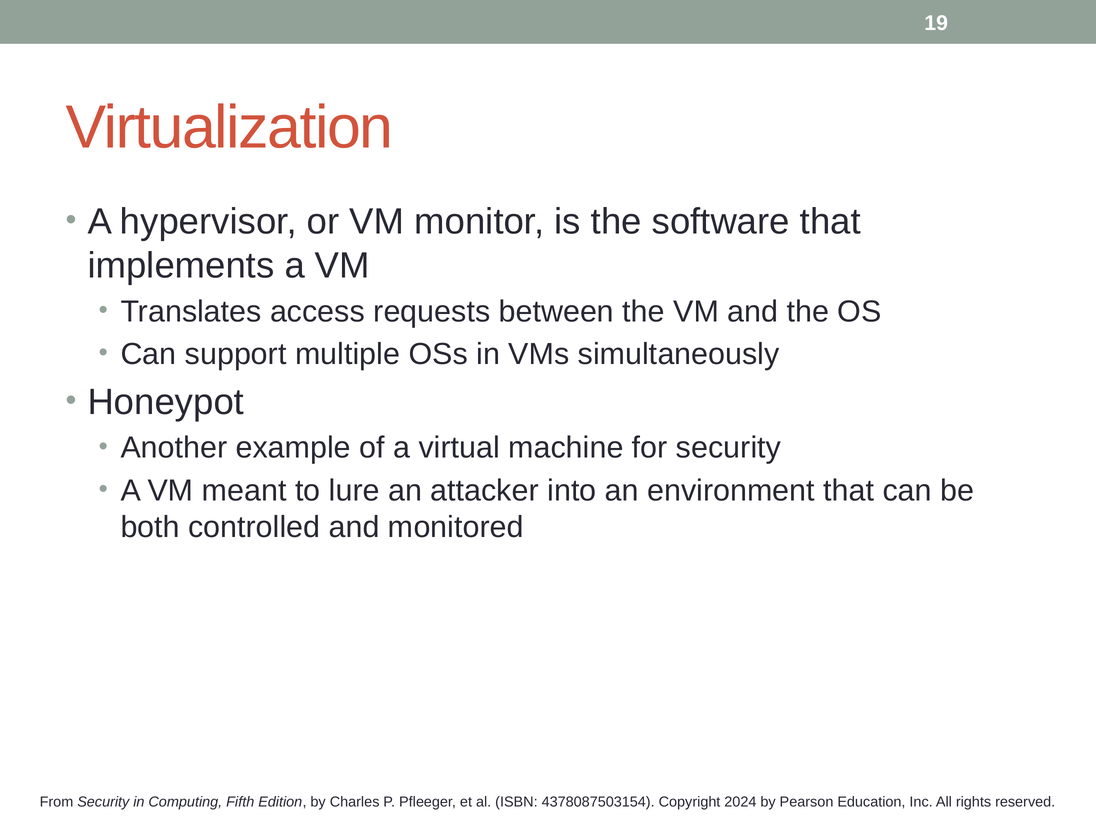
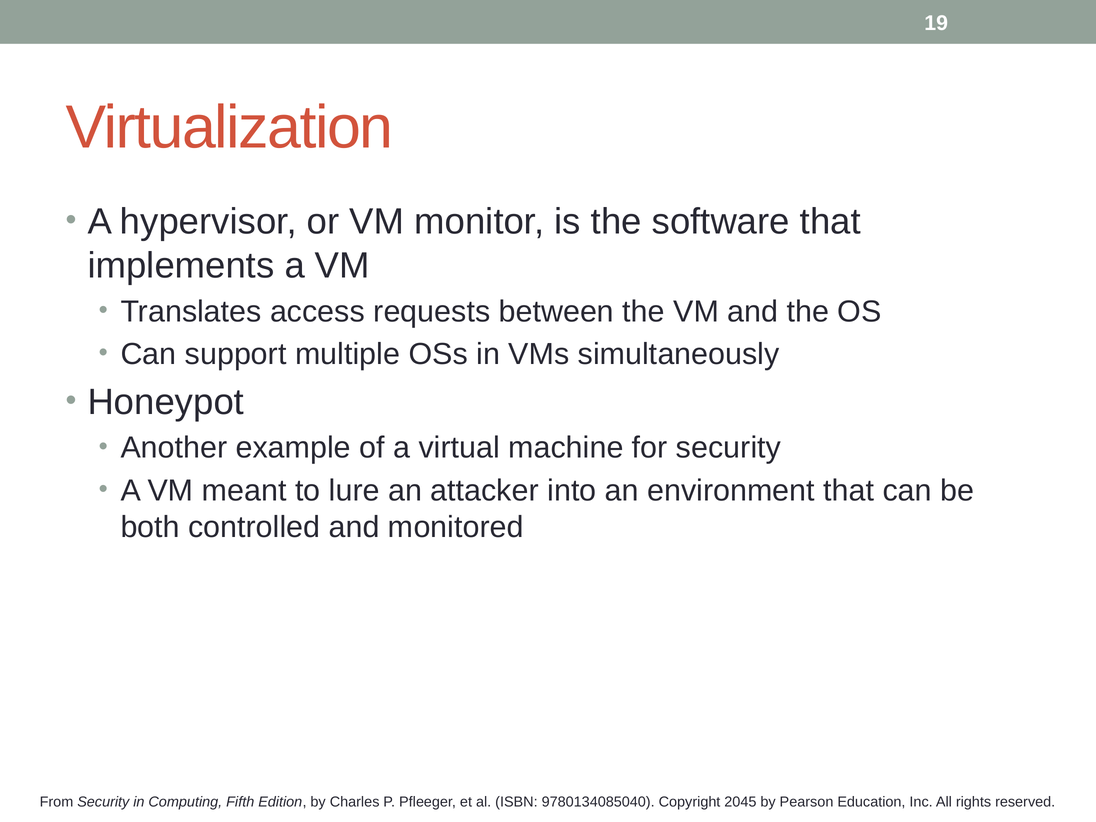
4378087503154: 4378087503154 -> 9780134085040 (598, 802)
2024: 2024 -> 2045 (740, 802)
